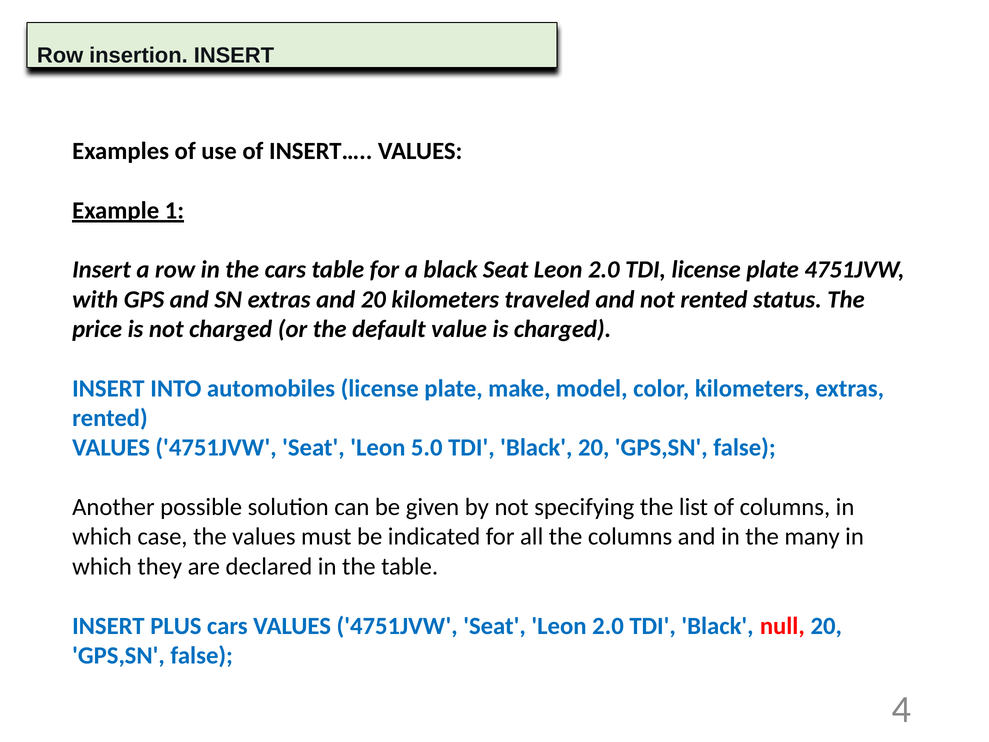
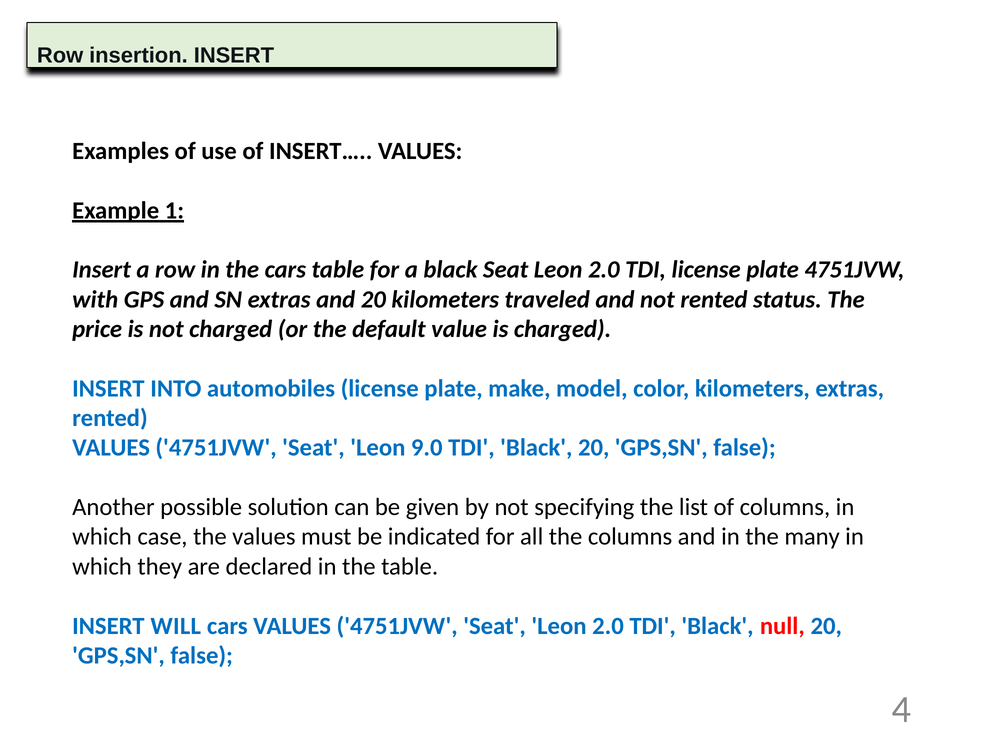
5.0: 5.0 -> 9.0 (427, 448)
PLUS: PLUS -> WILL (176, 626)
